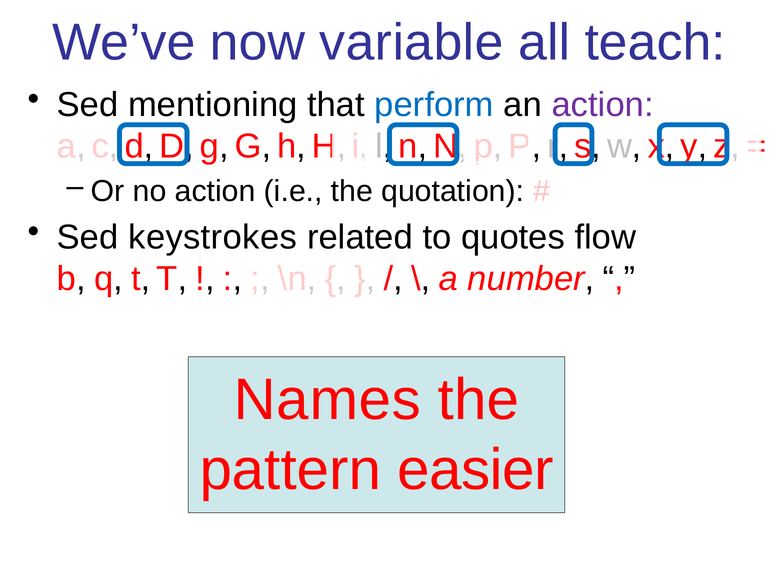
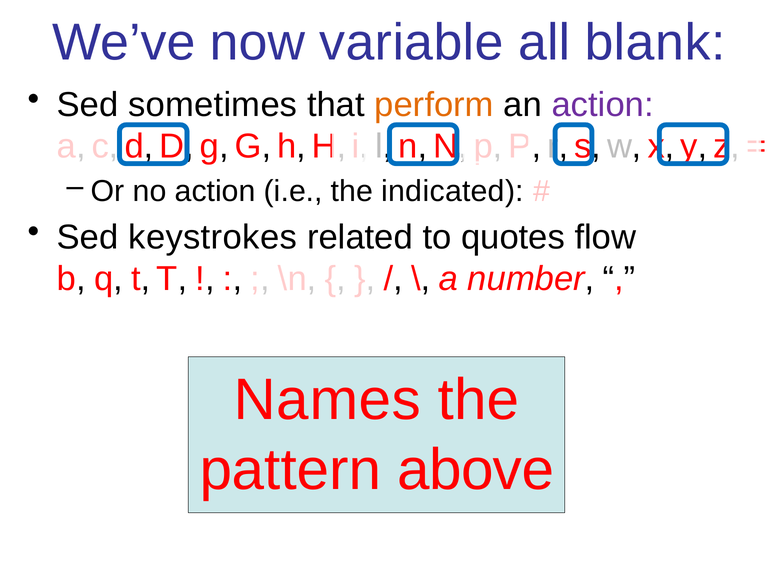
teach: teach -> blank (655, 43)
mentioning: mentioning -> sometimes (213, 105)
perform colour: blue -> orange (434, 105)
quotation: quotation -> indicated (453, 191)
easier: easier -> above (476, 470)
